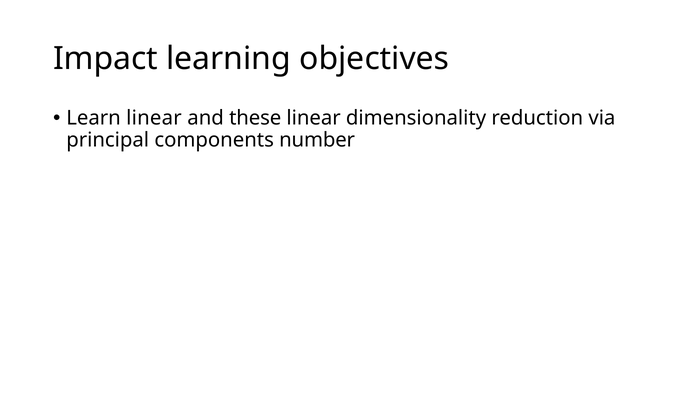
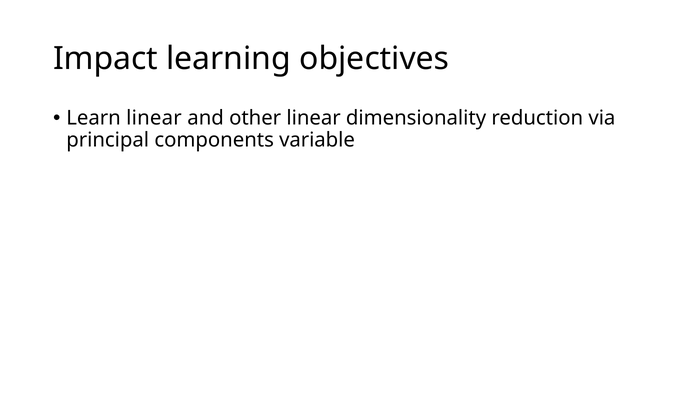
these: these -> other (255, 118)
number: number -> variable (317, 140)
